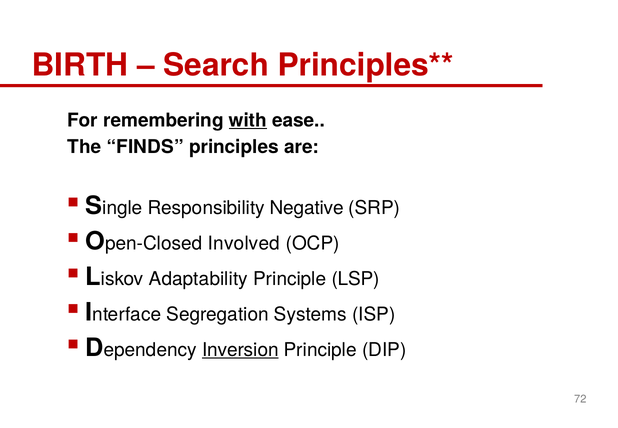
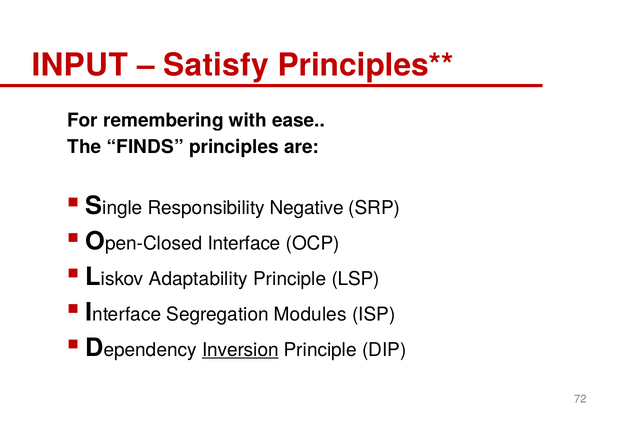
BIRTH: BIRTH -> INPUT (80, 65)
Search: Search -> Satisfy (216, 65)
with underline: present -> none (248, 120)
Involved: Involved -> Interface (244, 243)
Systems: Systems -> Modules (310, 314)
